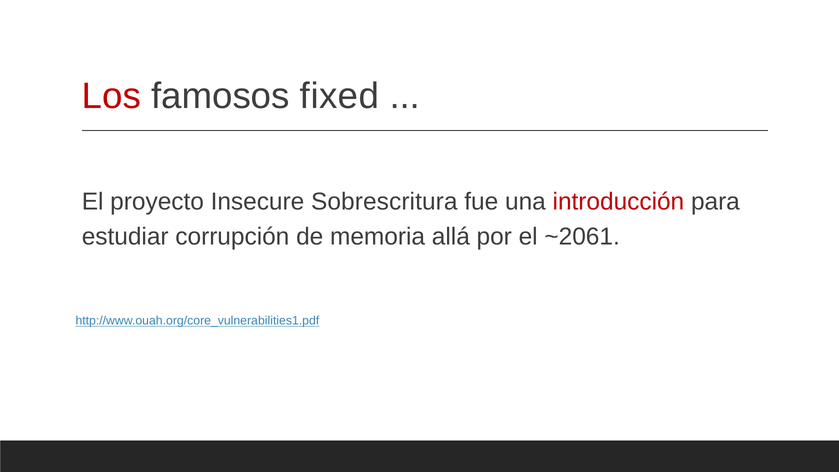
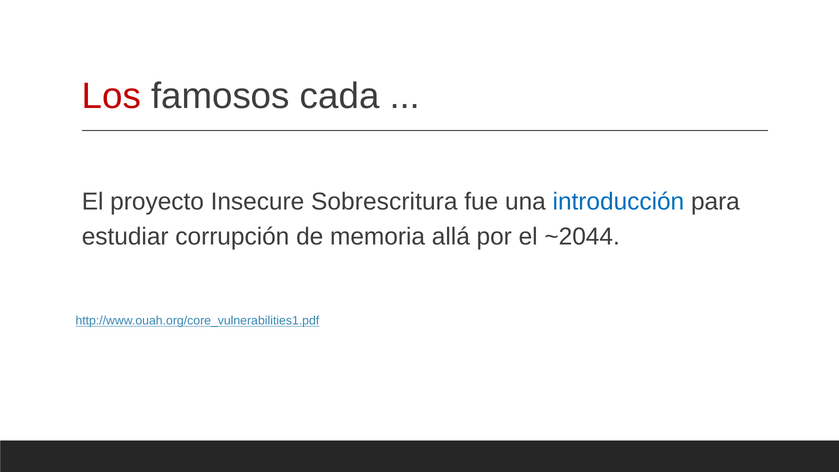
fixed: fixed -> cada (340, 96)
introducción colour: red -> blue (618, 202)
~2061: ~2061 -> ~2044 (582, 237)
